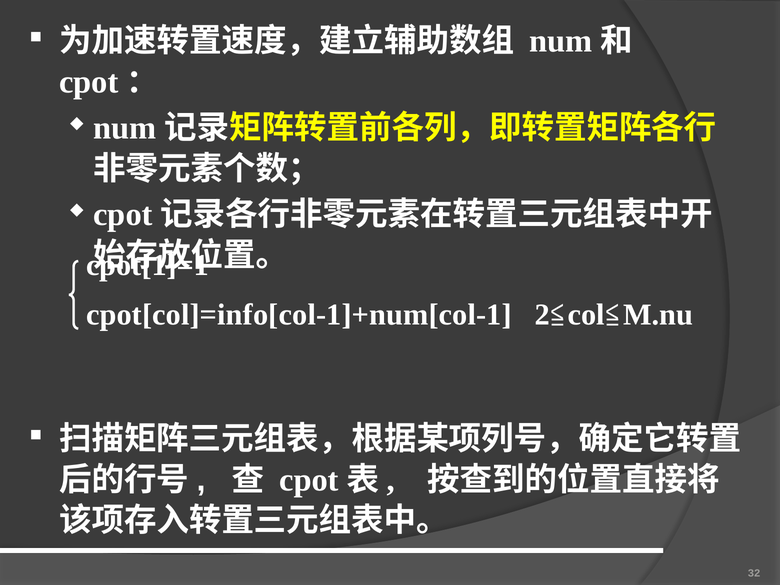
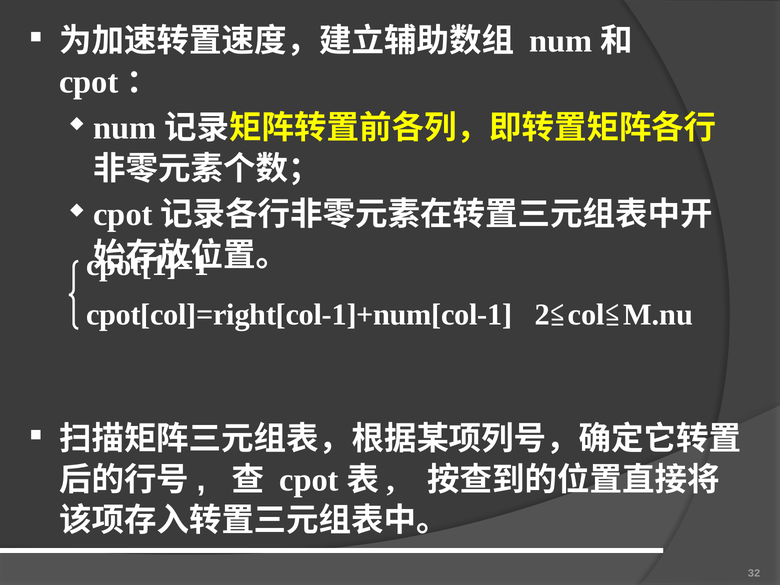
cpot[col]=info[col-1]+num[col-1: cpot[col]=info[col-1]+num[col-1 -> cpot[col]=right[col-1]+num[col-1 (299, 315)
